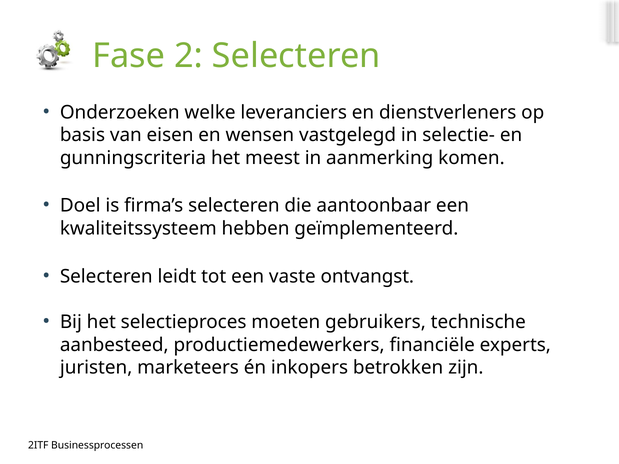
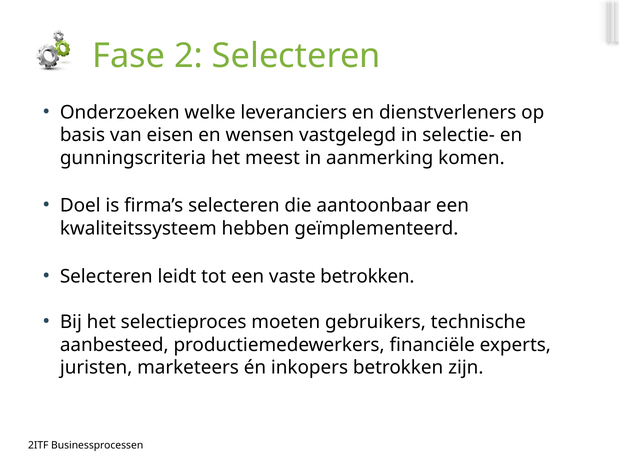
vaste ontvangst: ontvangst -> betrokken (367, 276)
